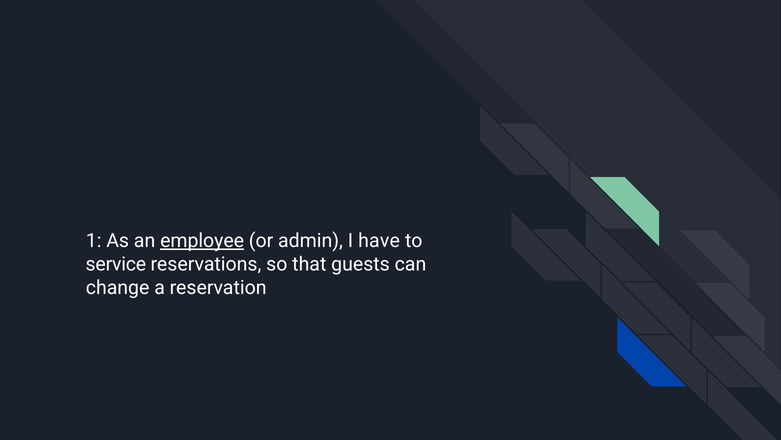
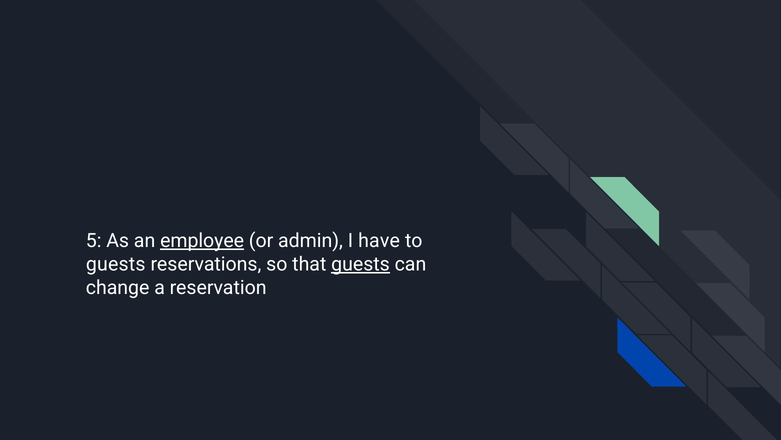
1: 1 -> 5 (94, 241)
service: service -> guests (116, 264)
guests underline: none -> present (361, 264)
